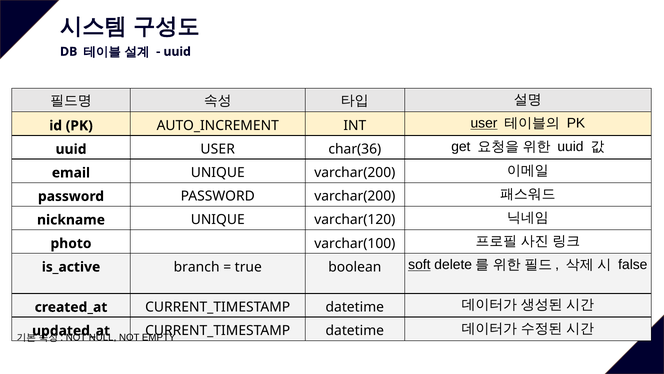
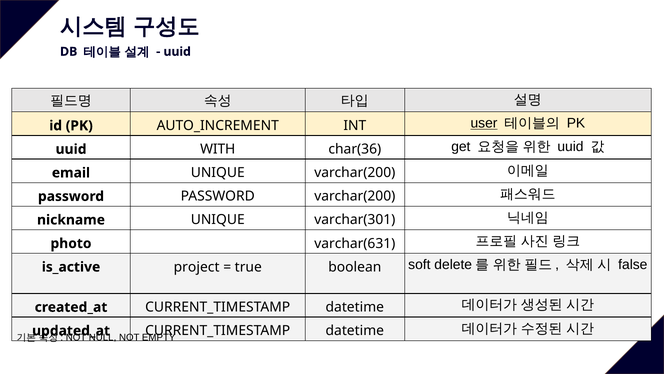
uuid USER: USER -> WITH (218, 149)
varchar(120: varchar(120 -> varchar(301 (355, 220)
varchar(100: varchar(100 -> varchar(631 (355, 243)
branch: branch -> project (197, 267)
soft underline: present -> none (419, 264)
